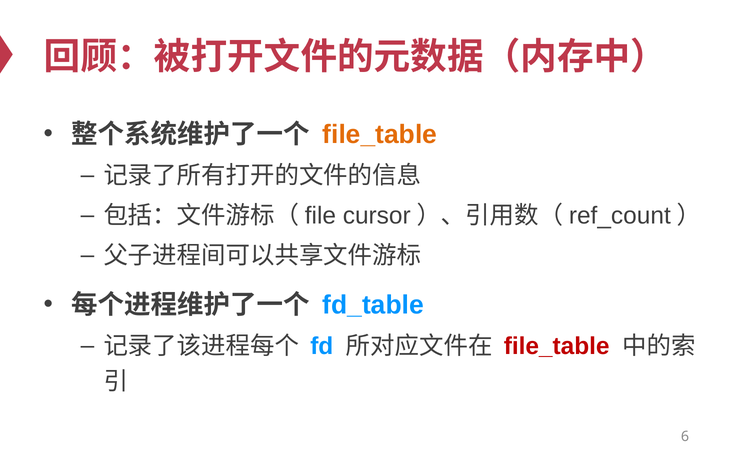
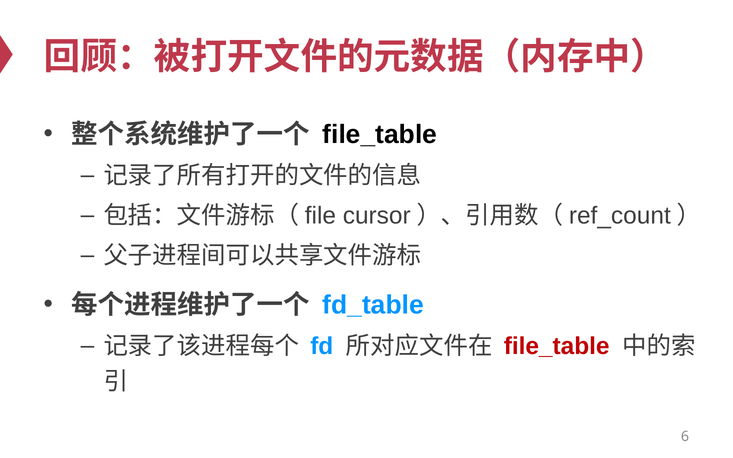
file_table colour: orange -> black (380, 135)
